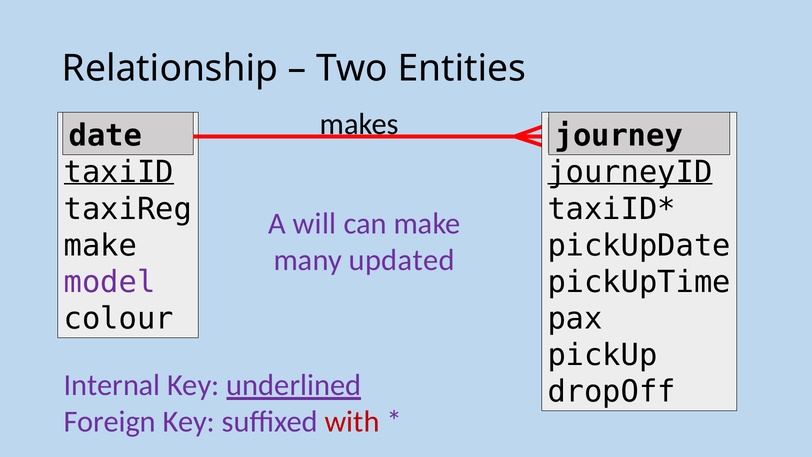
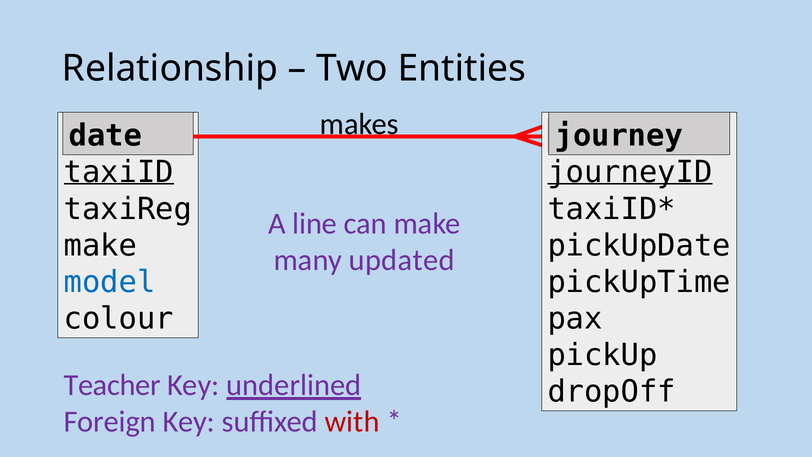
will: will -> line (315, 223)
model colour: purple -> blue (110, 282)
Internal: Internal -> Teacher (112, 385)
